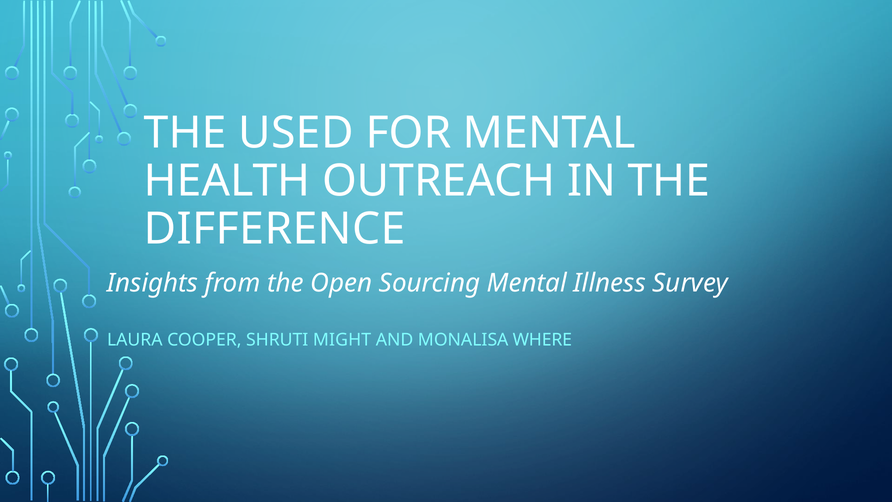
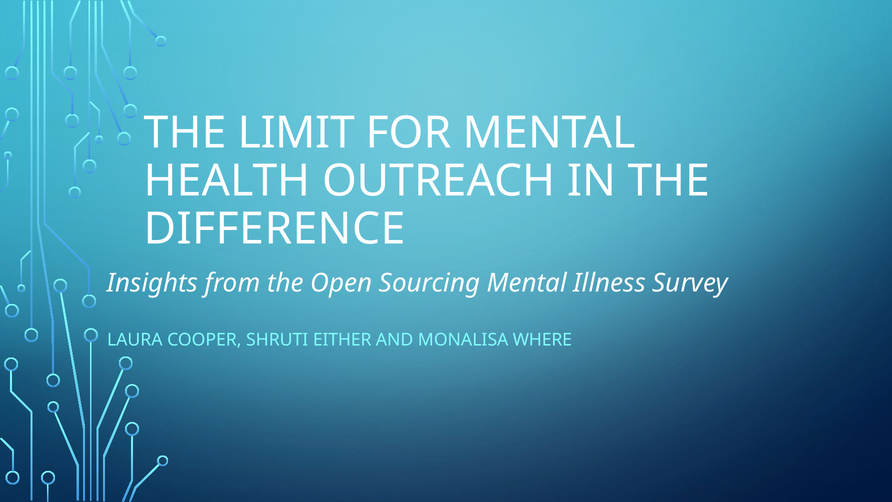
USED: USED -> LIMIT (296, 133)
MIGHT: MIGHT -> EITHER (342, 340)
